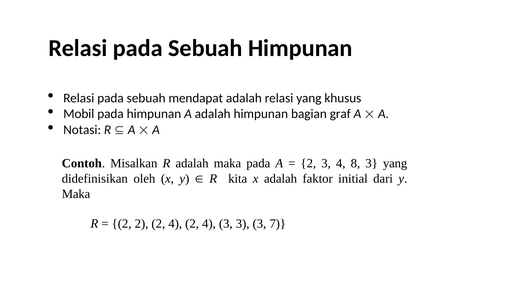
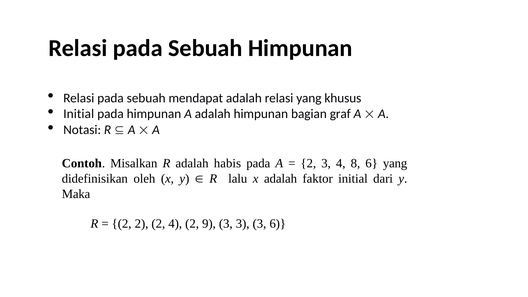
Mobil: Mobil -> Initial (79, 114)
adalah maka: maka -> habis (227, 163)
8 3: 3 -> 6 (372, 163)
kita: kita -> lalu (238, 179)
4 2 4: 4 -> 9 (209, 224)
3 7: 7 -> 6 (278, 224)
